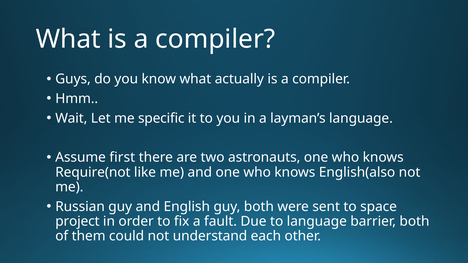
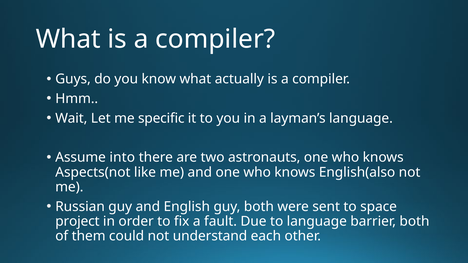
first: first -> into (122, 158)
Require(not: Require(not -> Aspects(not (93, 172)
